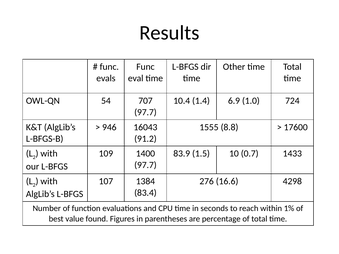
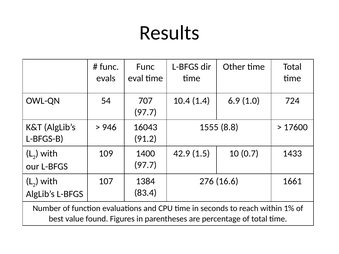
83.9: 83.9 -> 42.9 (182, 154)
4298: 4298 -> 1661 (292, 181)
